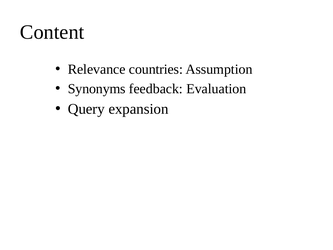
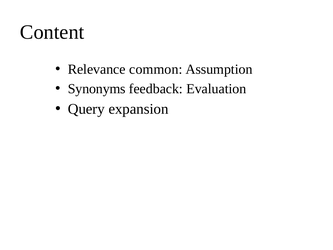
countries: countries -> common (156, 69)
